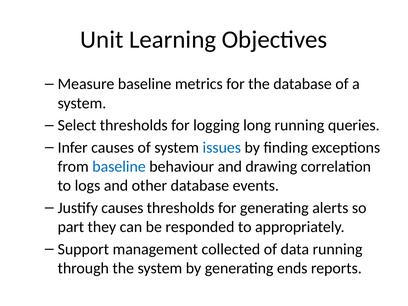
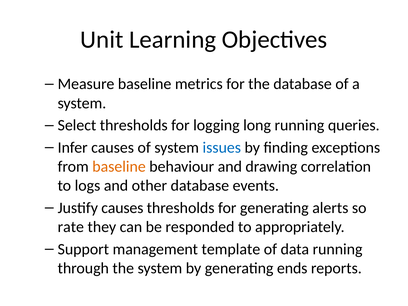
baseline colour: blue -> orange (119, 167)
part: part -> rate (71, 227)
collected: collected -> template (231, 249)
